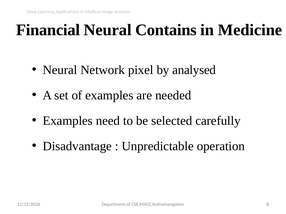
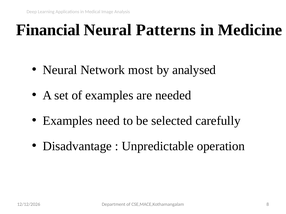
Contains: Contains -> Patterns (166, 30)
pixel: pixel -> most (141, 70)
